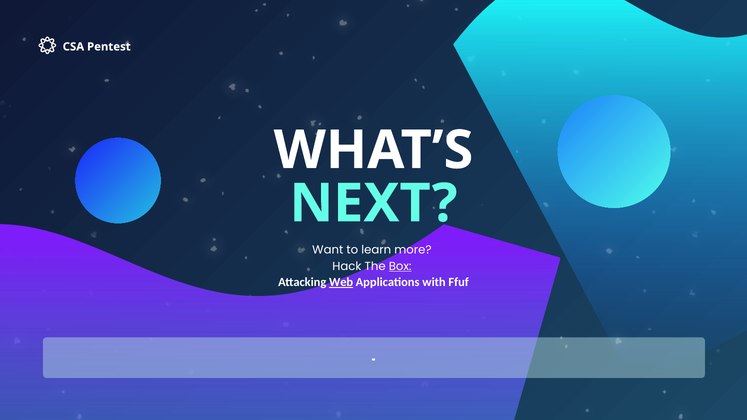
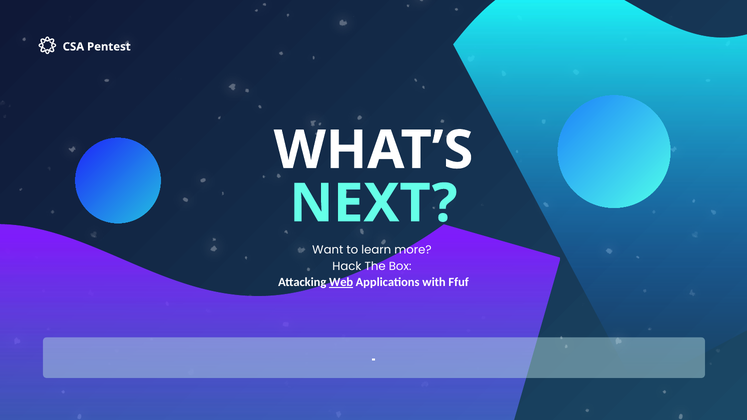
Box underline: present -> none (400, 266)
